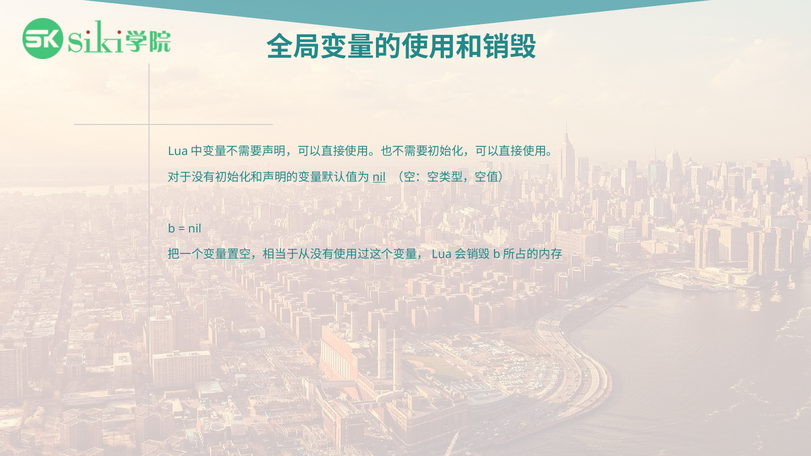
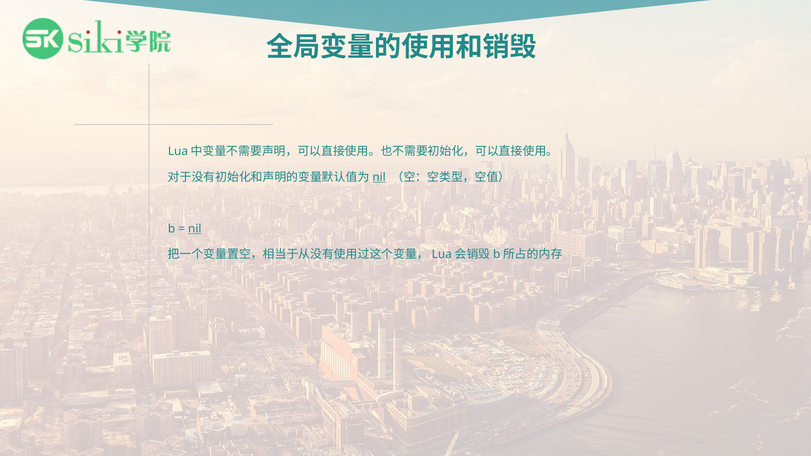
nil underline: none -> present (195, 229)
